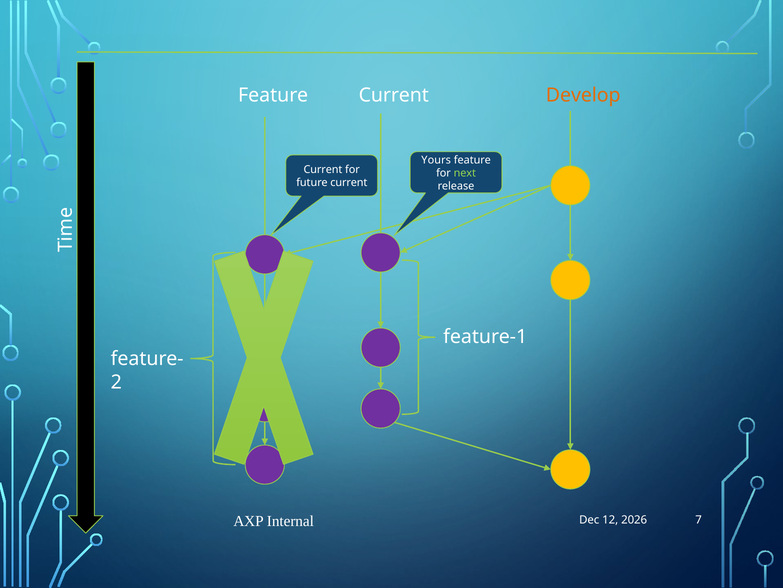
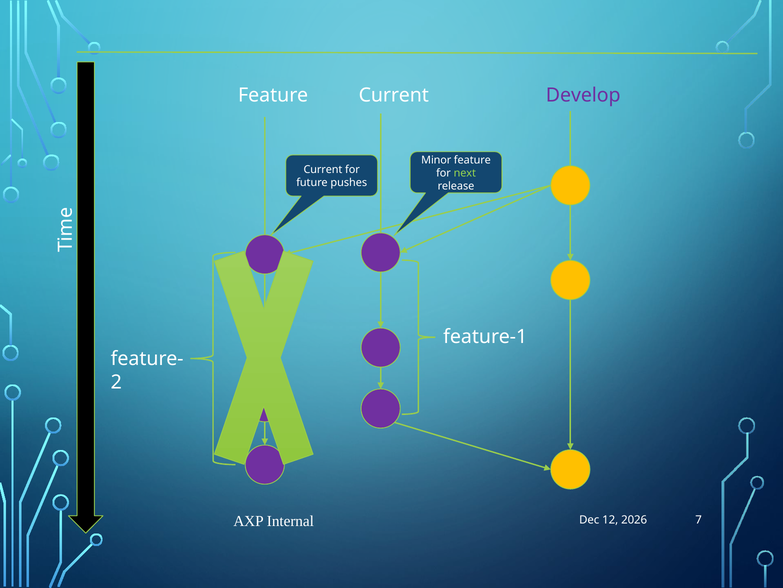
Develop colour: orange -> purple (583, 95)
Yours: Yours -> Minor (436, 160)
future current: current -> pushes (349, 183)
